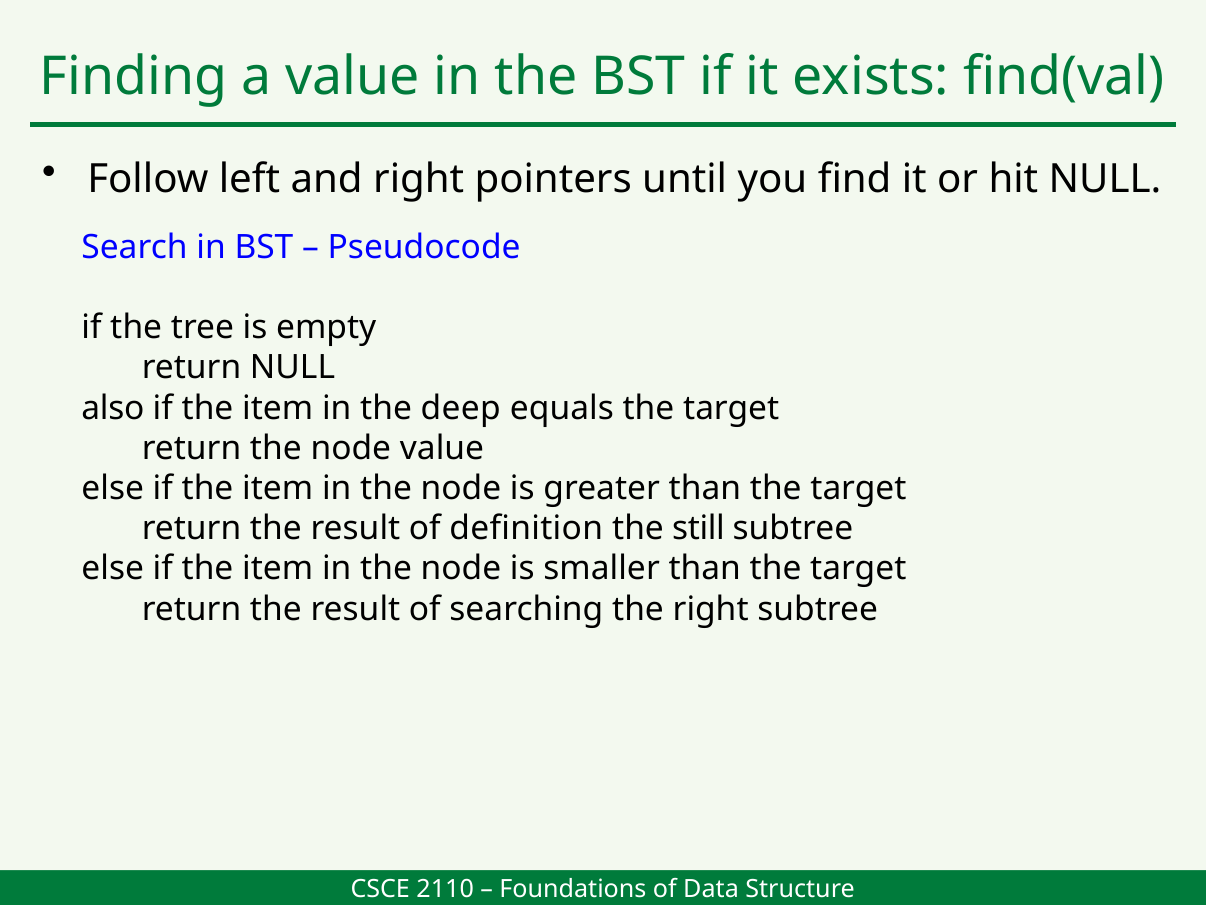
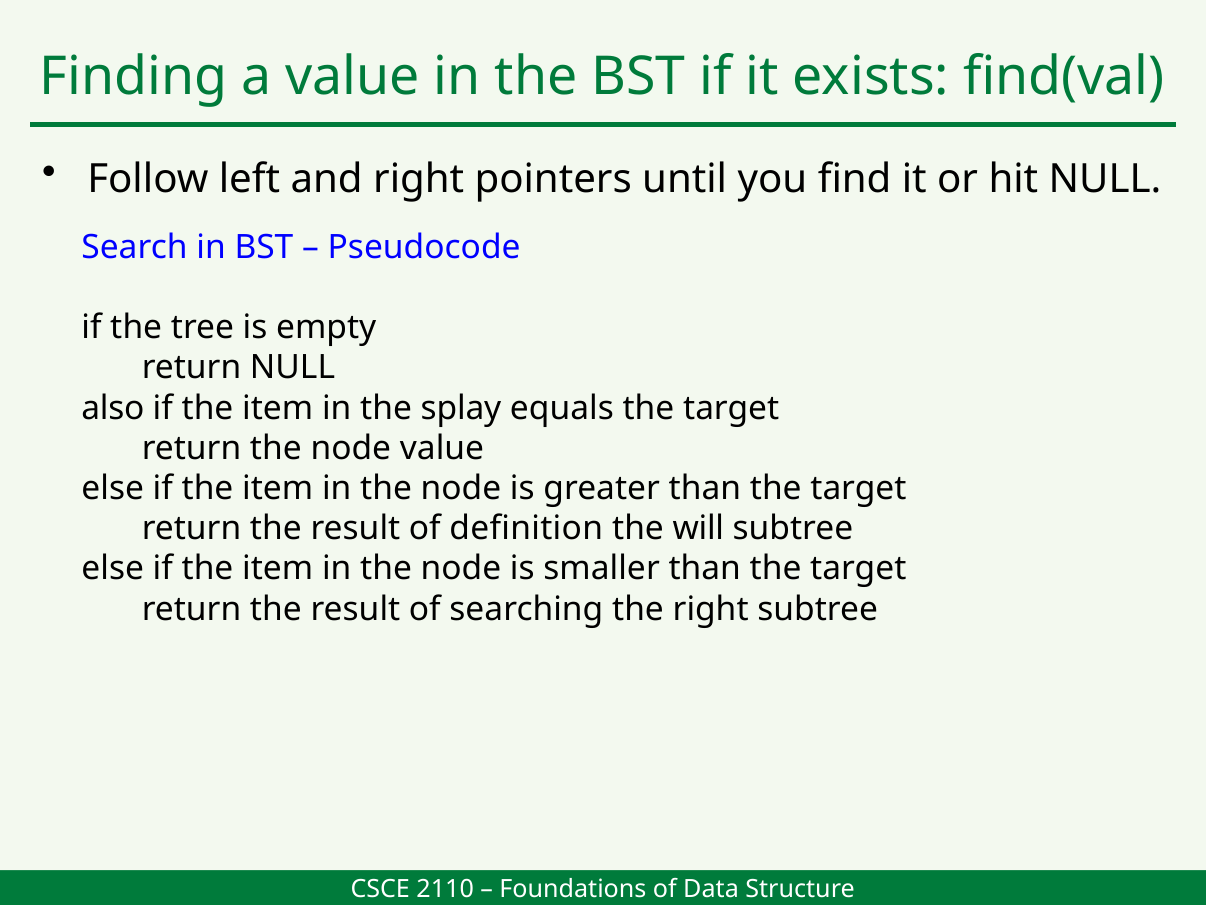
deep: deep -> splay (461, 408)
still: still -> will (698, 528)
